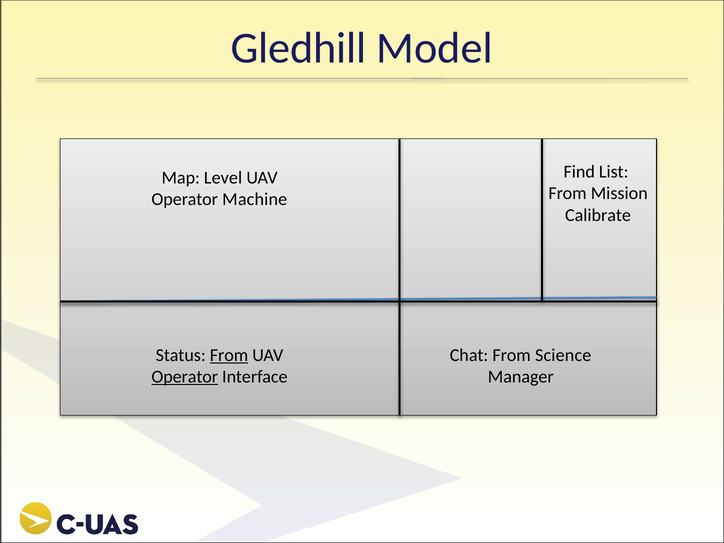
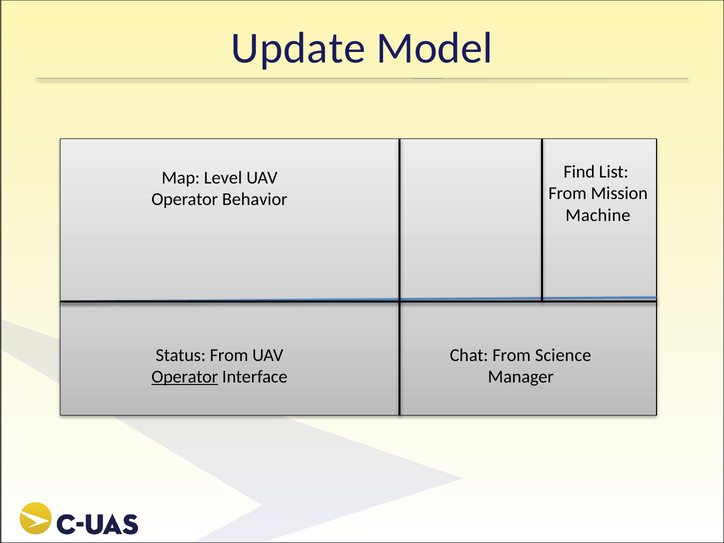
Gledhill: Gledhill -> Update (298, 48)
Machine: Machine -> Behavior (255, 199)
Calibrate: Calibrate -> Machine (598, 215)
From underline: present -> none (229, 355)
